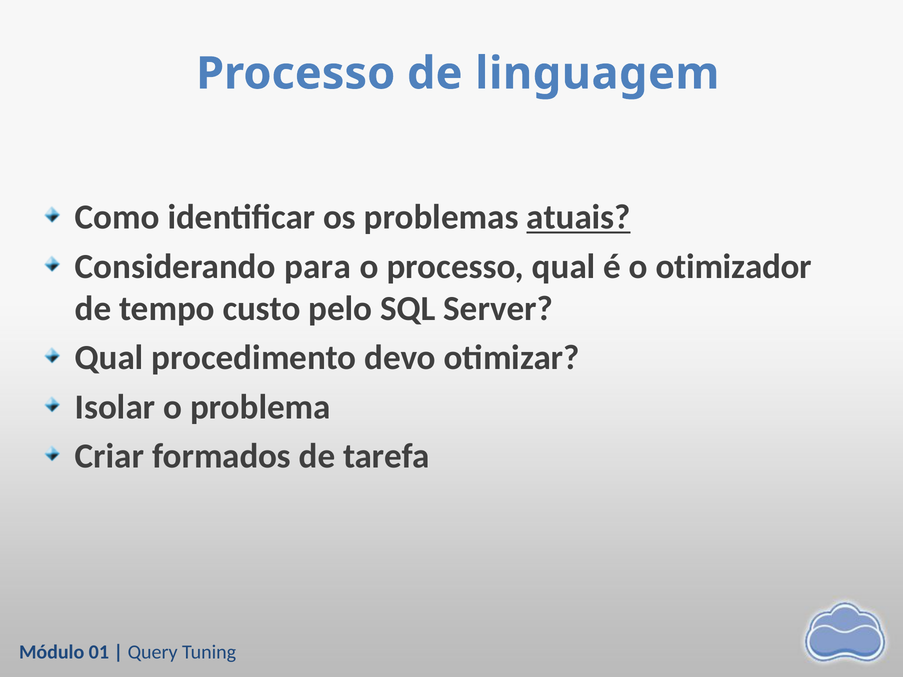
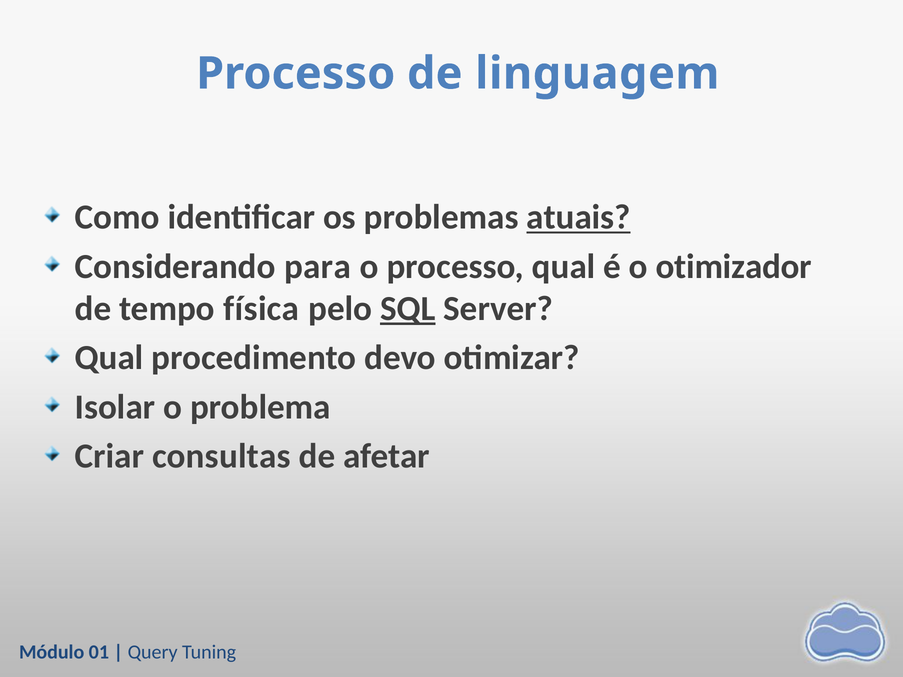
custo: custo -> física (261, 309)
SQL underline: none -> present (408, 309)
formados: formados -> consultas (221, 456)
tarefa: tarefa -> afetar (386, 456)
